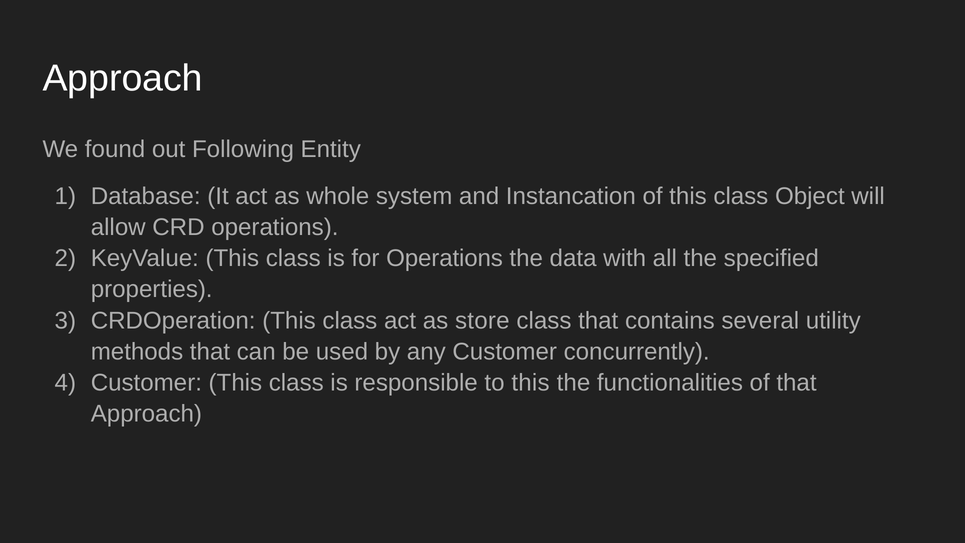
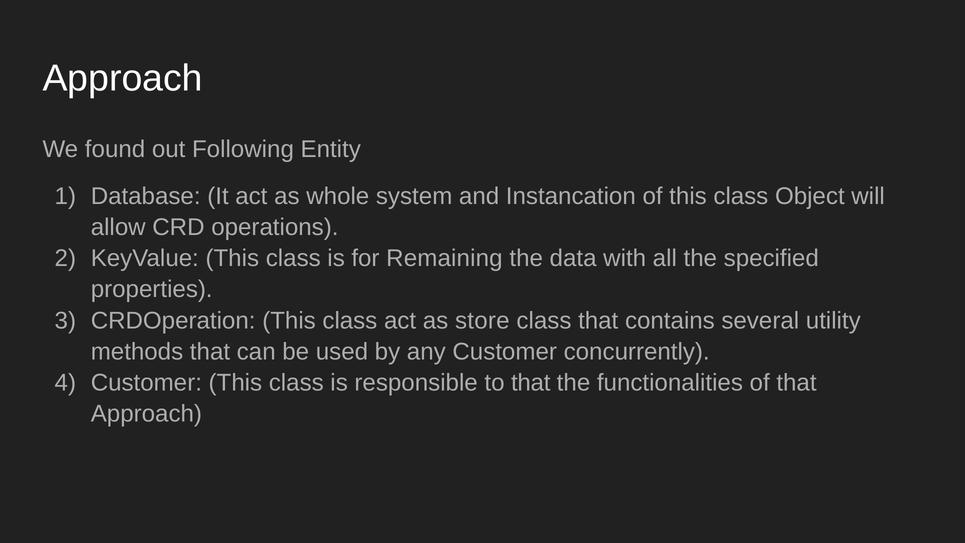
for Operations: Operations -> Remaining (444, 258)
to this: this -> that (531, 383)
